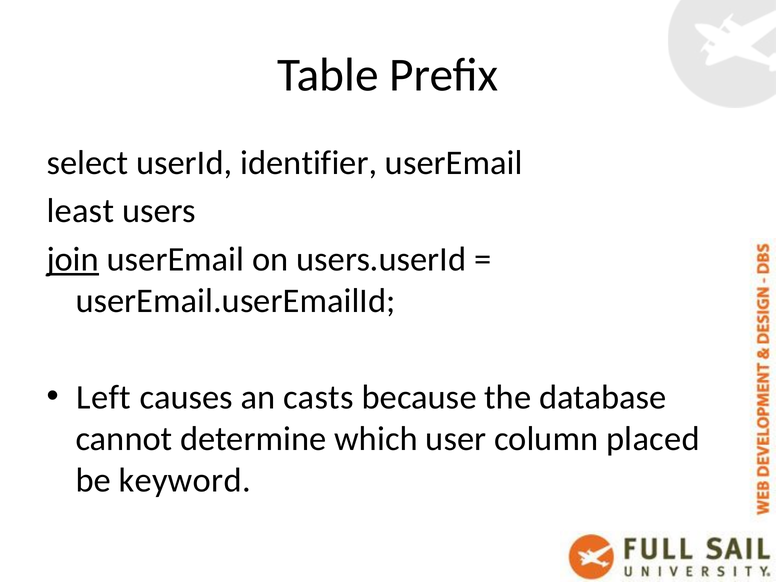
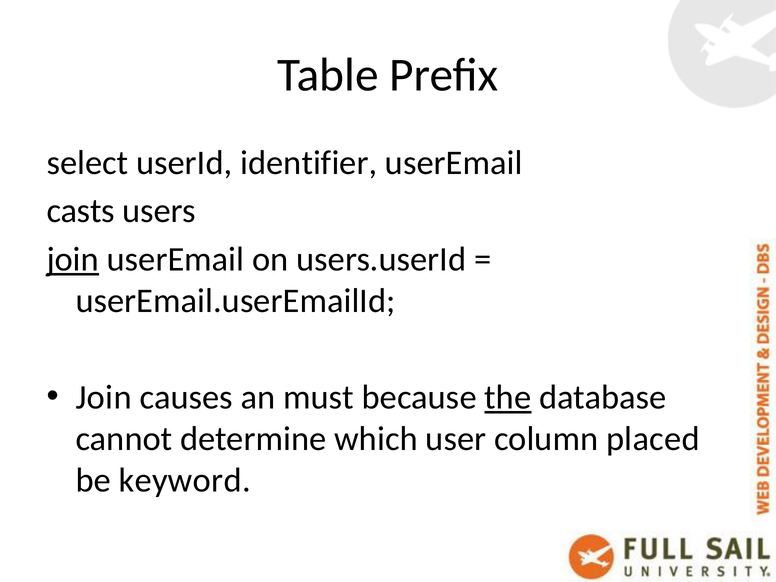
least: least -> casts (81, 211)
Left: Left -> Join (104, 397)
casts: casts -> must (318, 397)
the underline: none -> present (508, 397)
